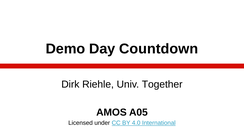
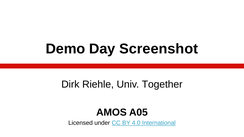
Countdown: Countdown -> Screenshot (159, 49)
